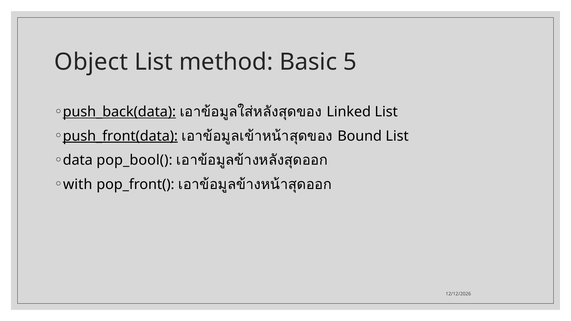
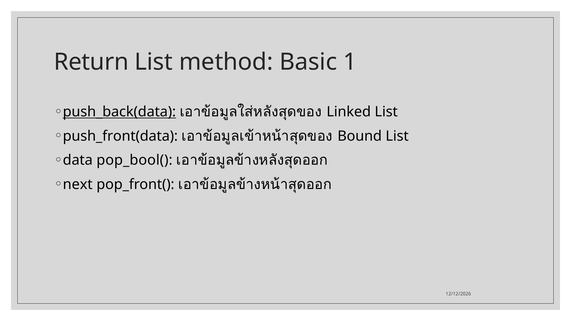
Object: Object -> Return (91, 62)
5: 5 -> 1 (350, 62)
push_front(data underline: present -> none (120, 136)
with: with -> next (78, 184)
